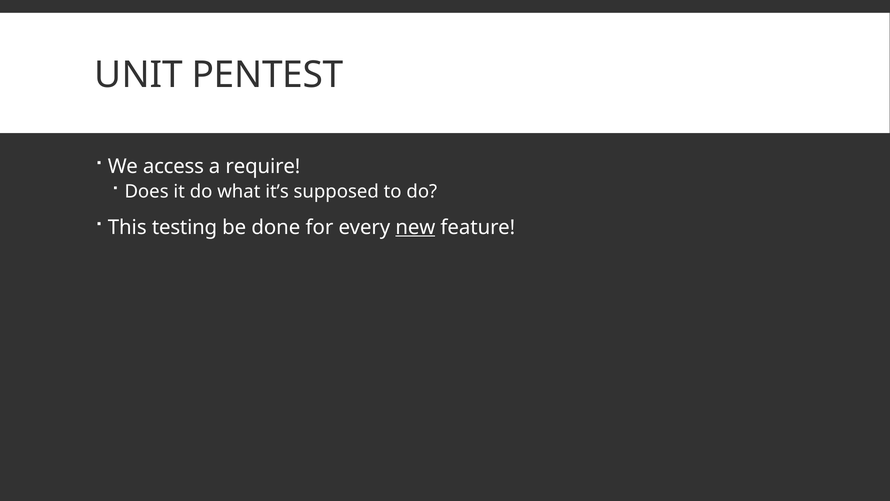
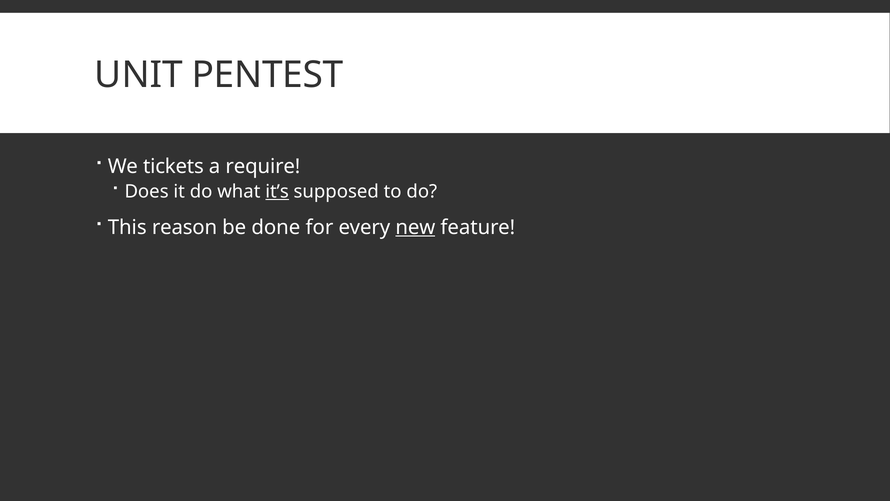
access: access -> tickets (173, 167)
it’s underline: none -> present (277, 191)
testing: testing -> reason (185, 227)
